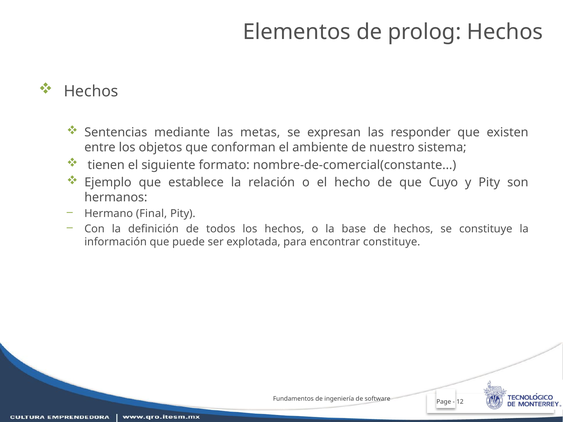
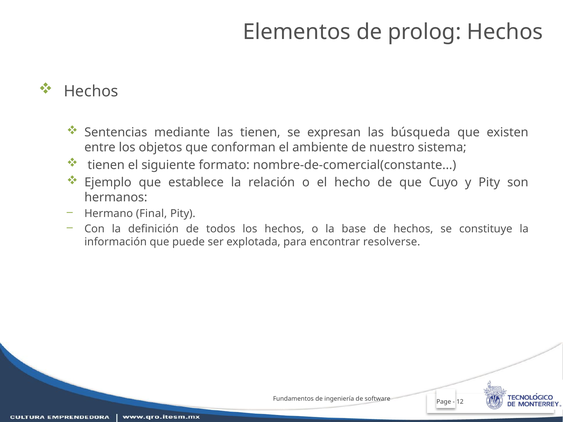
las metas: metas -> tienen (260, 132)
responder: responder -> búsqueda (421, 132)
encontrar constituye: constituye -> resolverse (392, 242)
